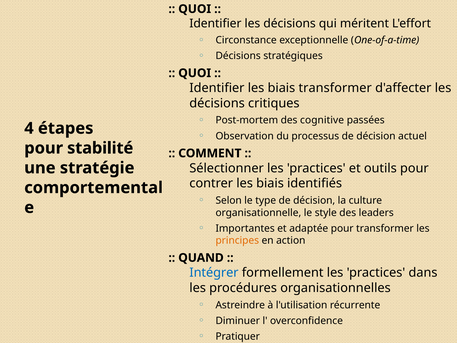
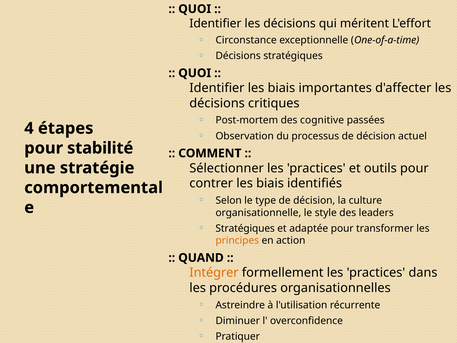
biais transformer: transformer -> importantes (335, 88)
Importantes: Importantes -> Stratégiques (245, 228)
Intégrer colour: blue -> orange (214, 273)
